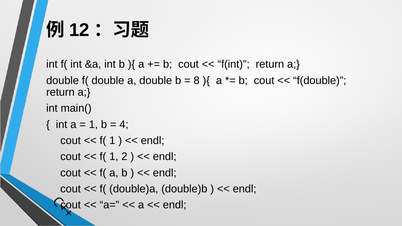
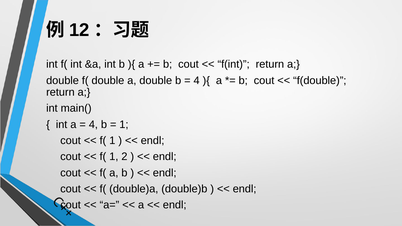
8: 8 -> 4 (197, 81)
1: 1 -> 4 (93, 125)
4: 4 -> 1 (124, 125)
